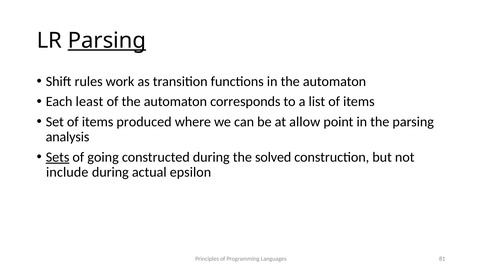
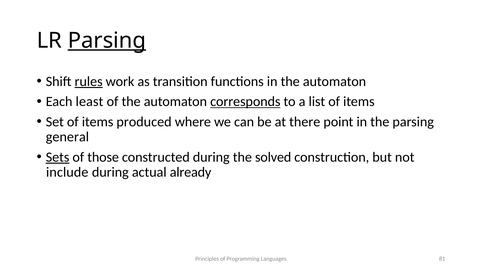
rules underline: none -> present (89, 81)
corresponds underline: none -> present (245, 102)
allow: allow -> there (305, 122)
analysis: analysis -> general (67, 137)
going: going -> those (103, 157)
epsilon: epsilon -> already (191, 172)
